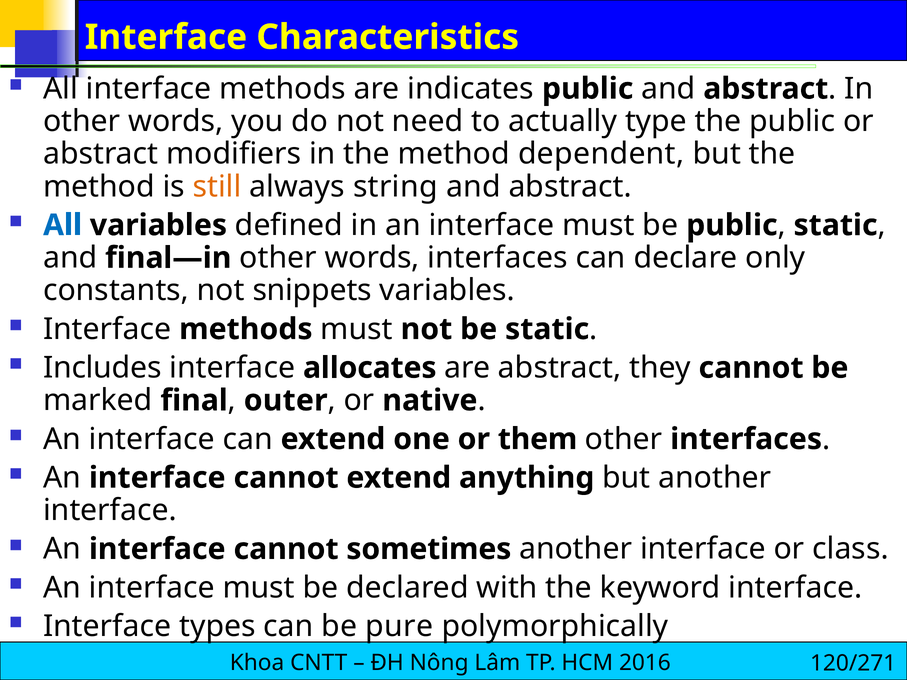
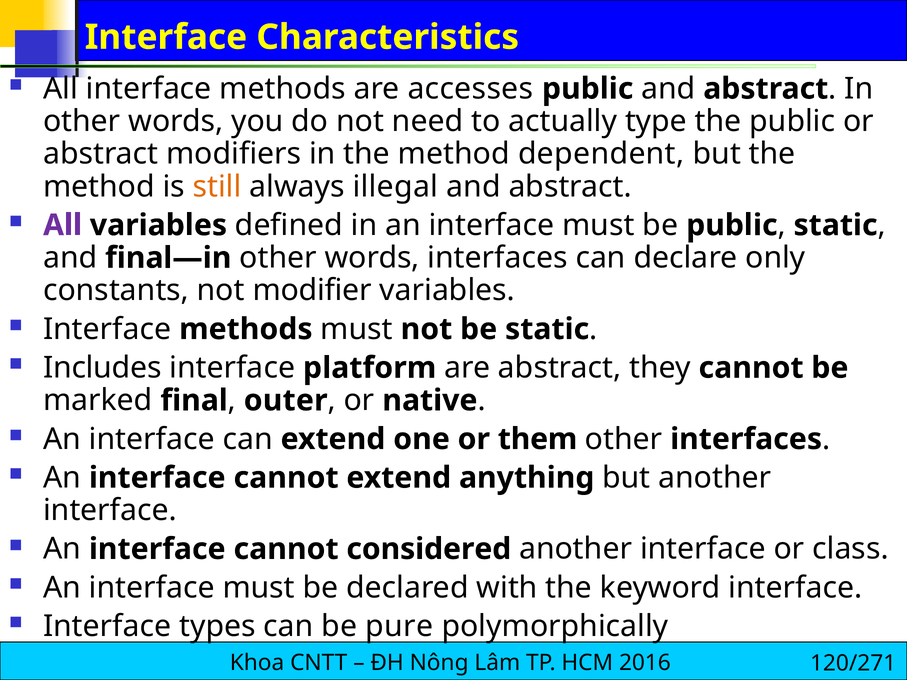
indicates: indicates -> accesses (470, 89)
string: string -> illegal (395, 187)
All colour: blue -> purple (63, 225)
snippets: snippets -> modifier (312, 291)
allocates: allocates -> platform (370, 368)
sometimes: sometimes -> considered (429, 549)
